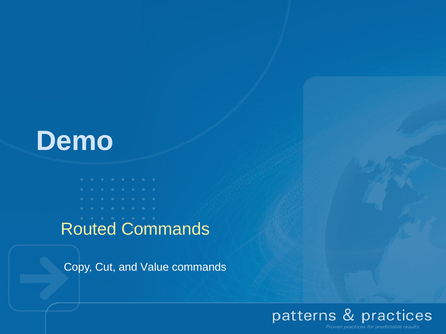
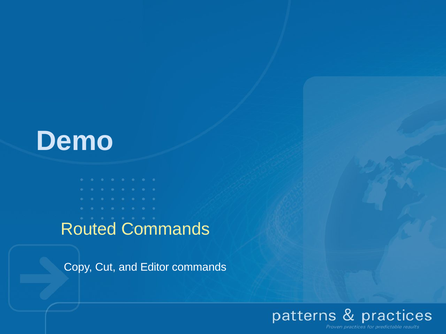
Value: Value -> Editor (155, 267)
